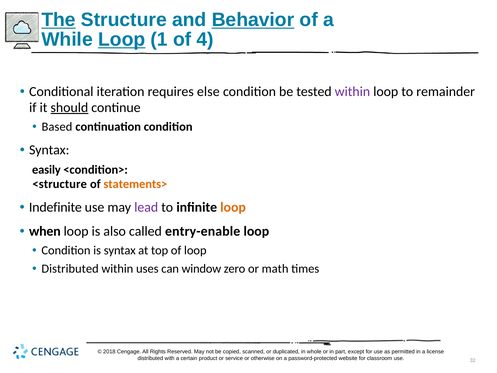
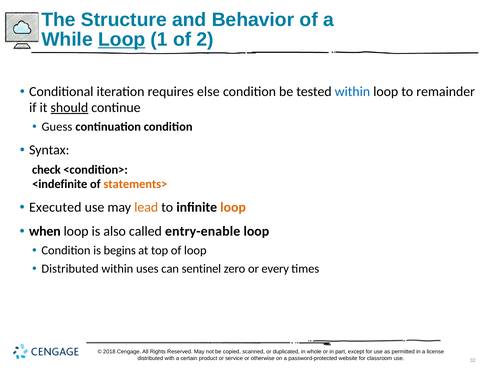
The underline: present -> none (59, 20)
Behavior underline: present -> none (253, 20)
4: 4 -> 2 (205, 40)
within colour: purple -> blue (352, 92)
Based: Based -> Guess (57, 127)
easily: easily -> check (46, 170)
<structure: <structure -> <indefinite (60, 184)
Indefinite: Indefinite -> Executed (55, 207)
lead colour: purple -> orange (146, 207)
is syntax: syntax -> begins (120, 250)
window: window -> sentinel (201, 268)
math: math -> every (275, 268)
